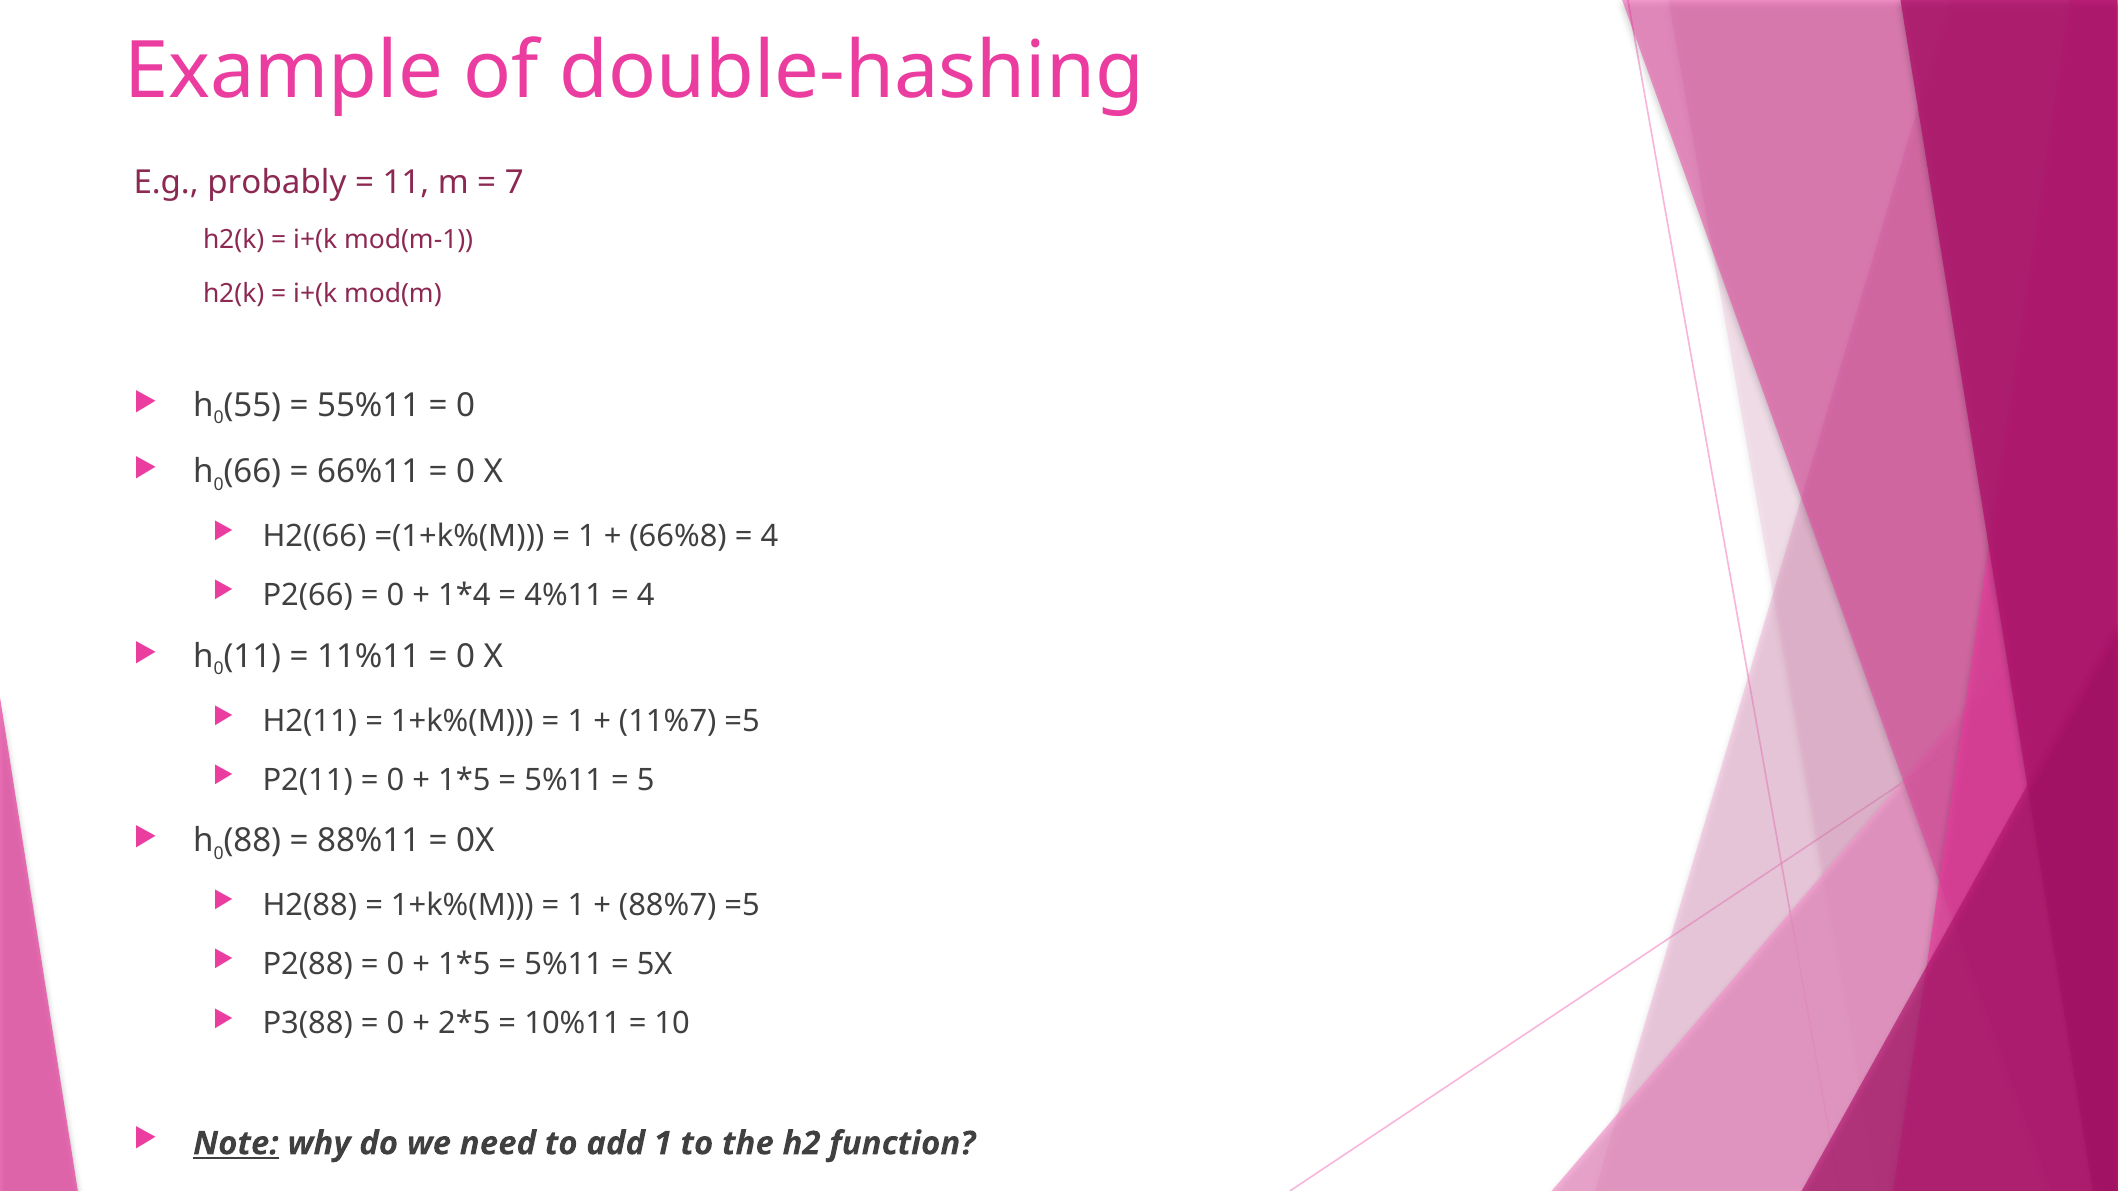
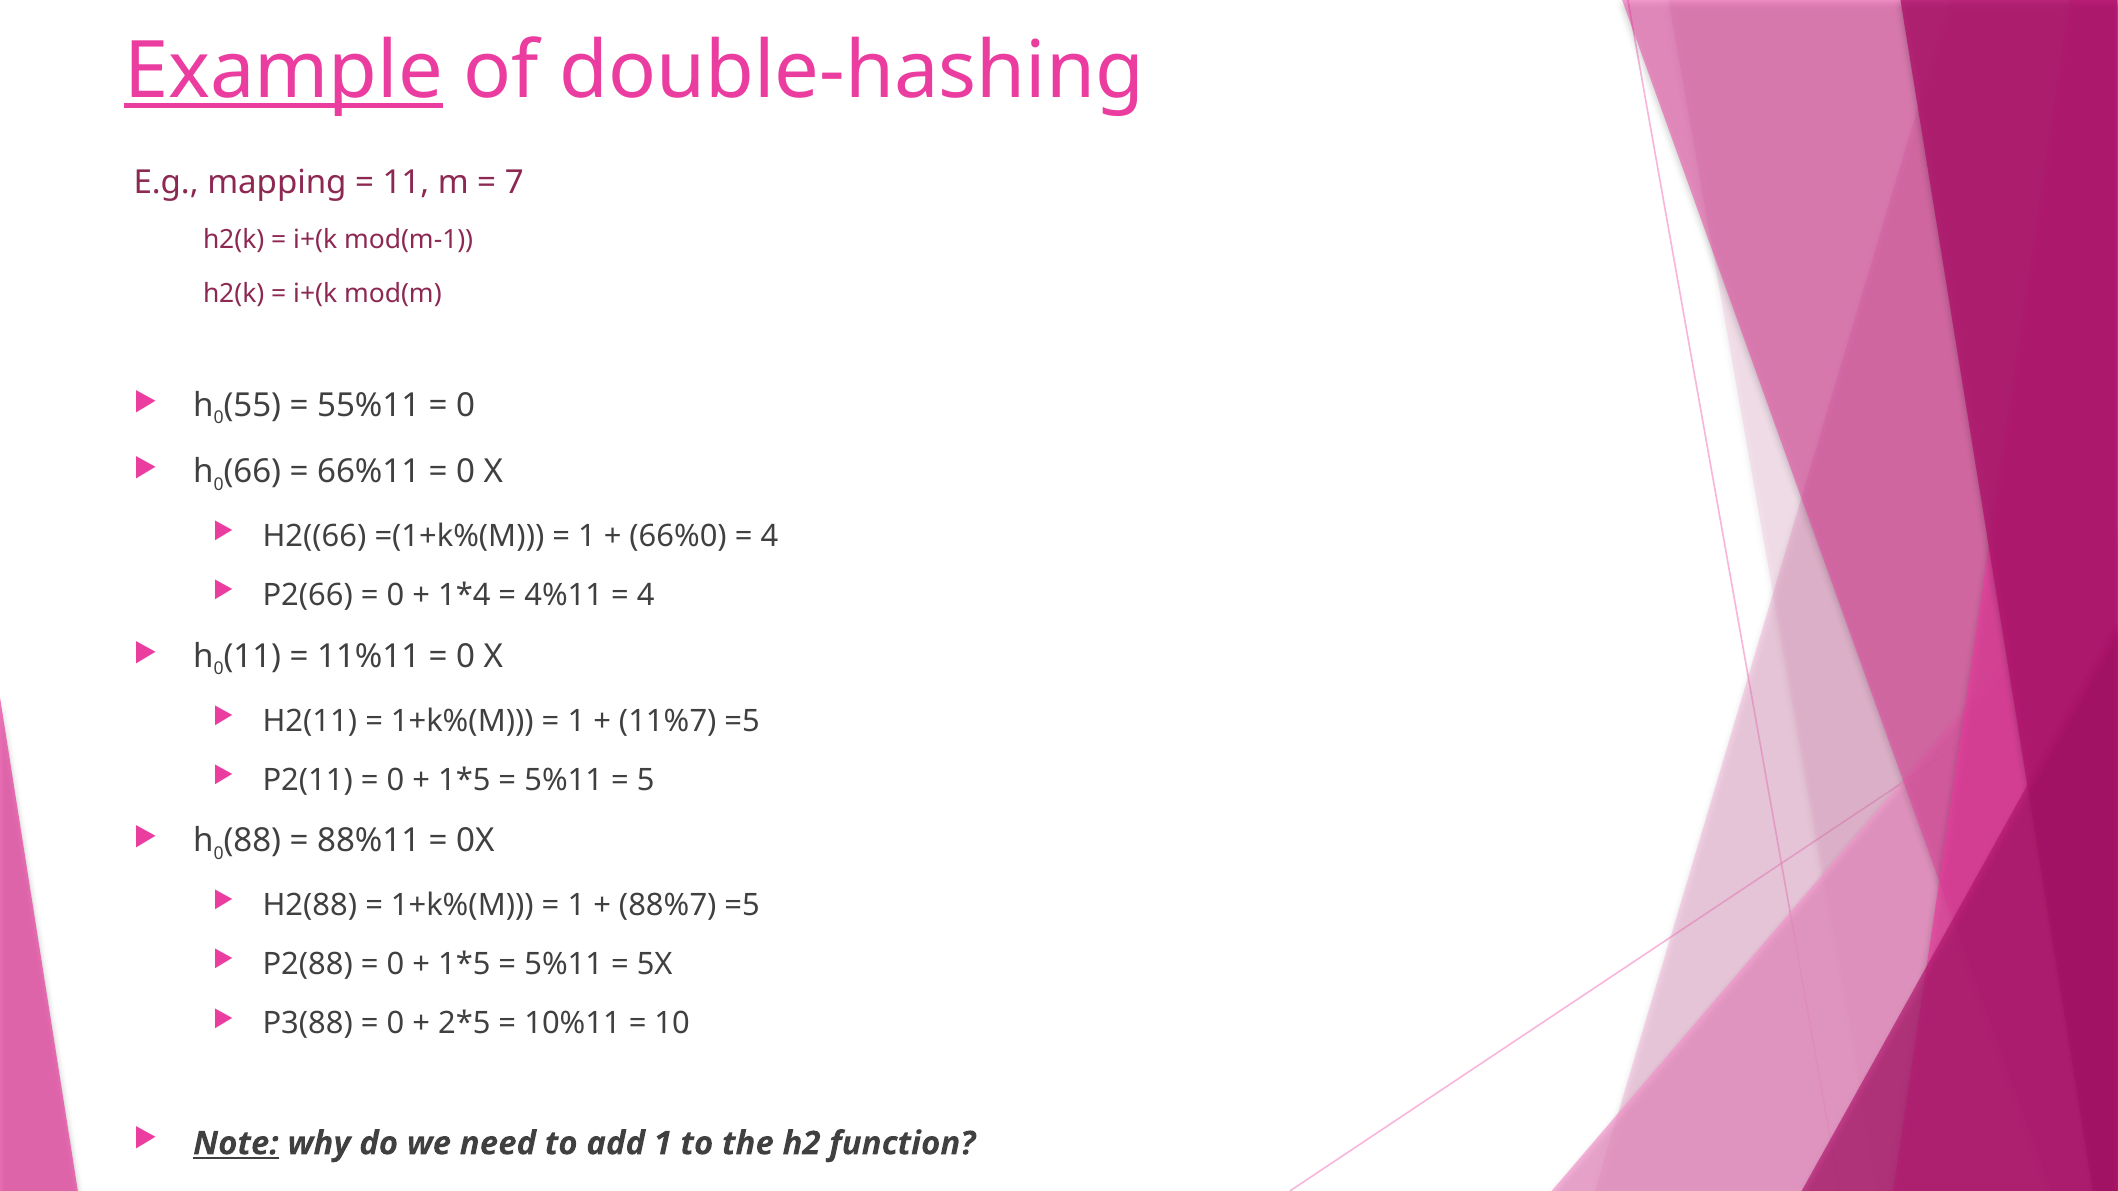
Example underline: none -> present (284, 71)
probably: probably -> mapping (277, 182)
66%8: 66%8 -> 66%0 (678, 537)
